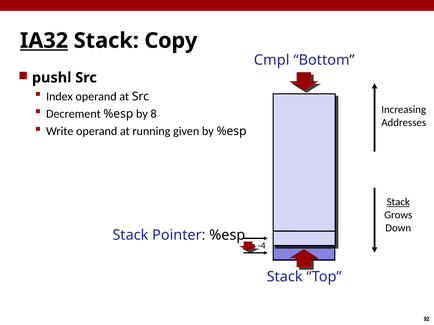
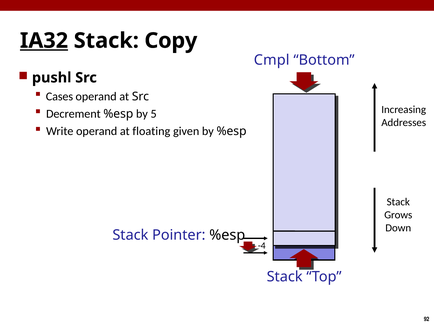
Index: Index -> Cases (59, 97)
8: 8 -> 5 (154, 114)
running: running -> floating (151, 132)
Stack underline: present -> none (398, 202)
